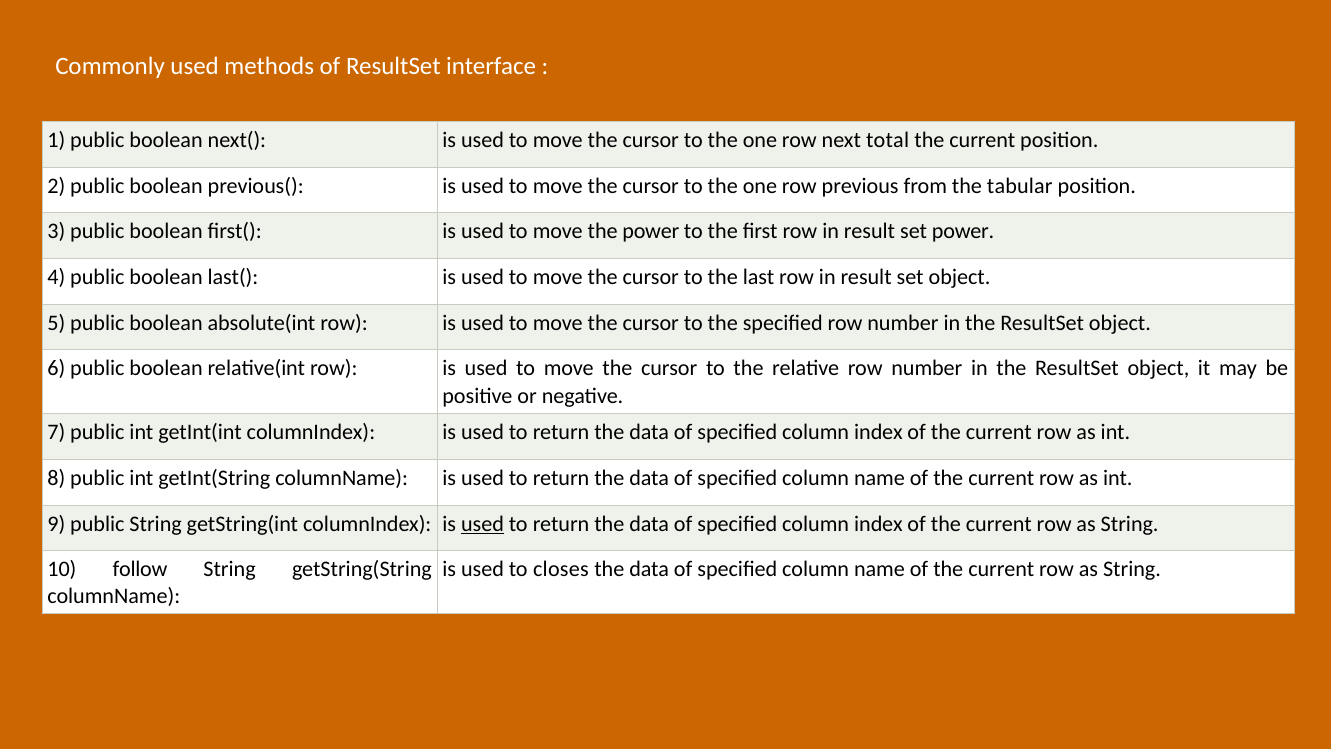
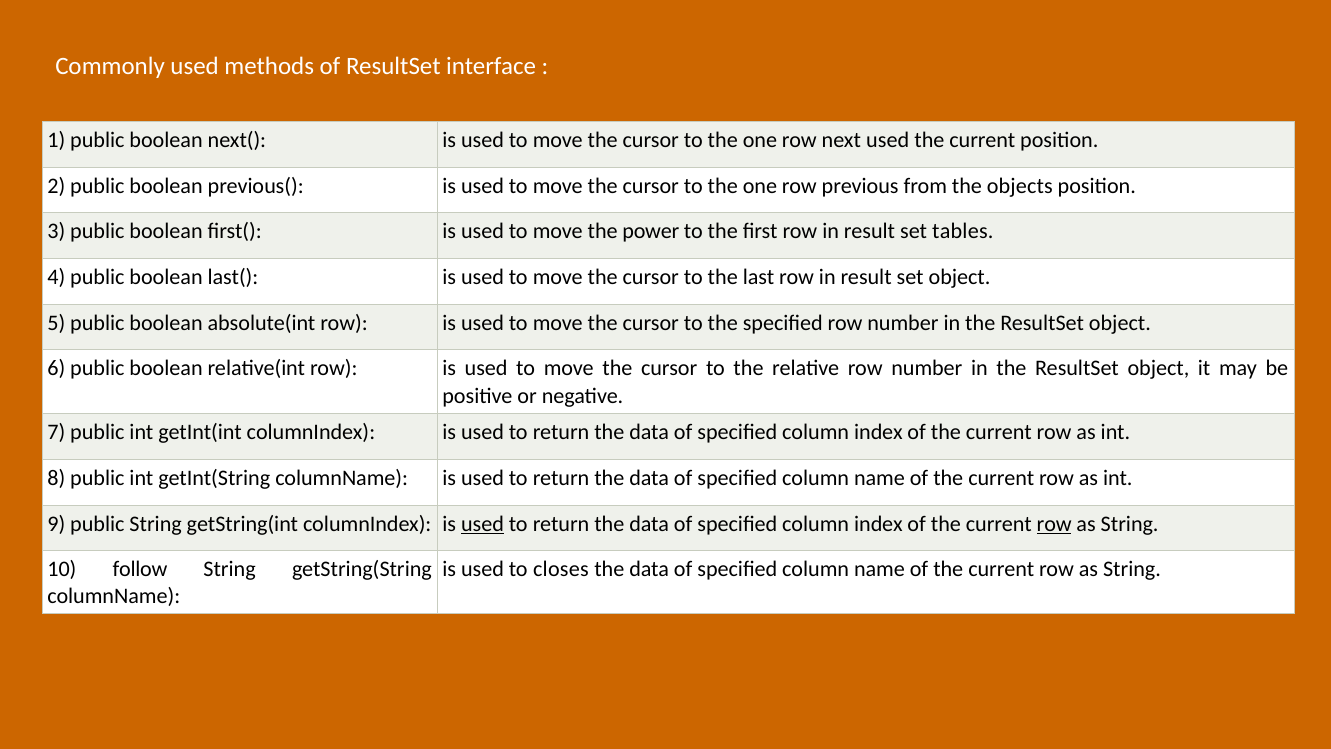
next total: total -> used (888, 140)
tabular: tabular -> objects (1020, 186)
set power: power -> tables (963, 231)
row underline: none -> present (1054, 524)
